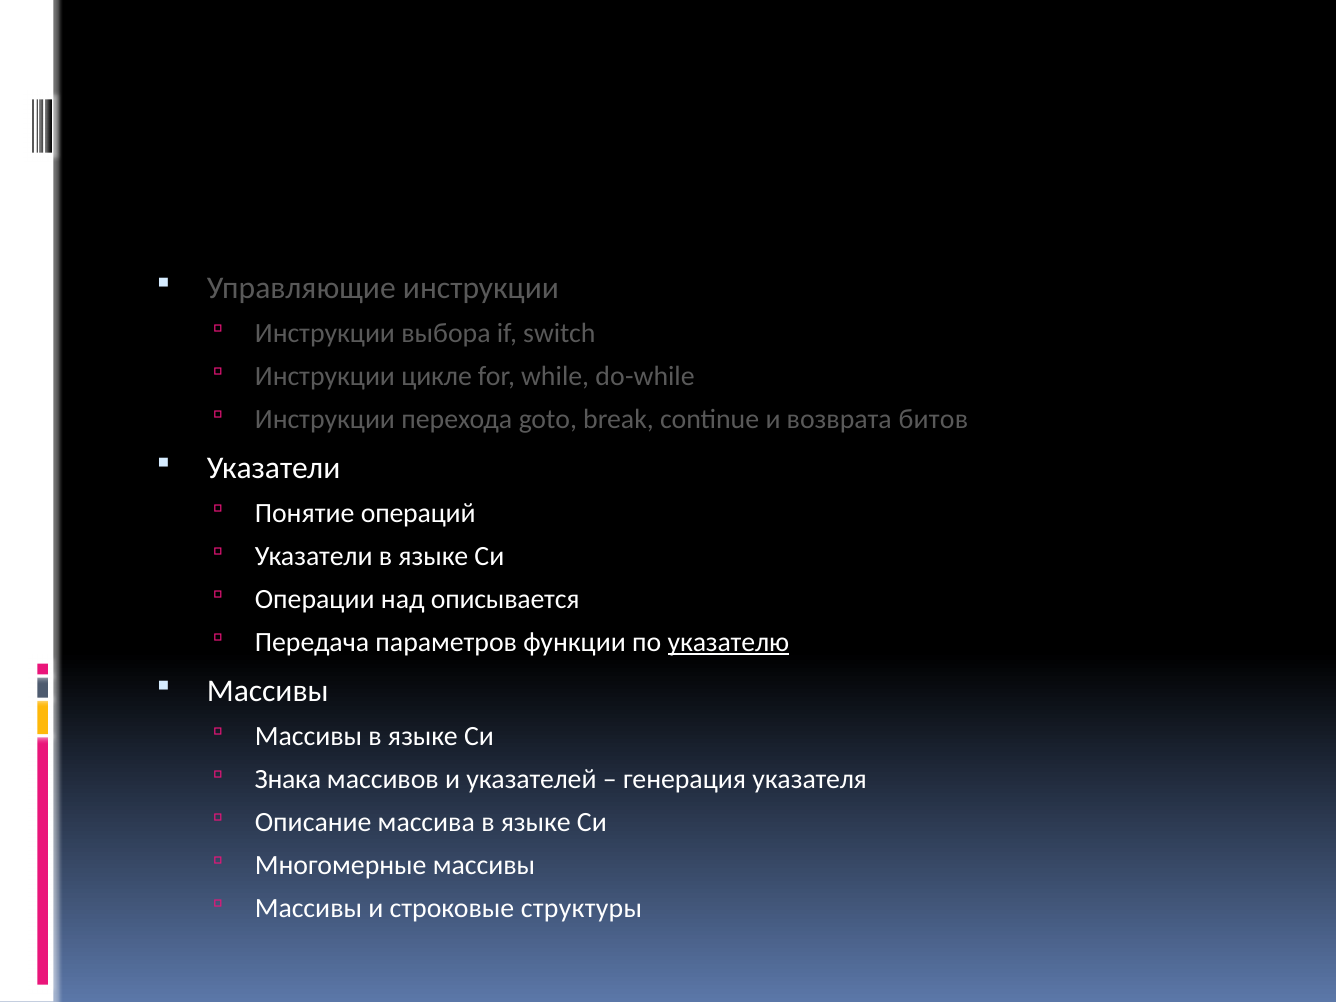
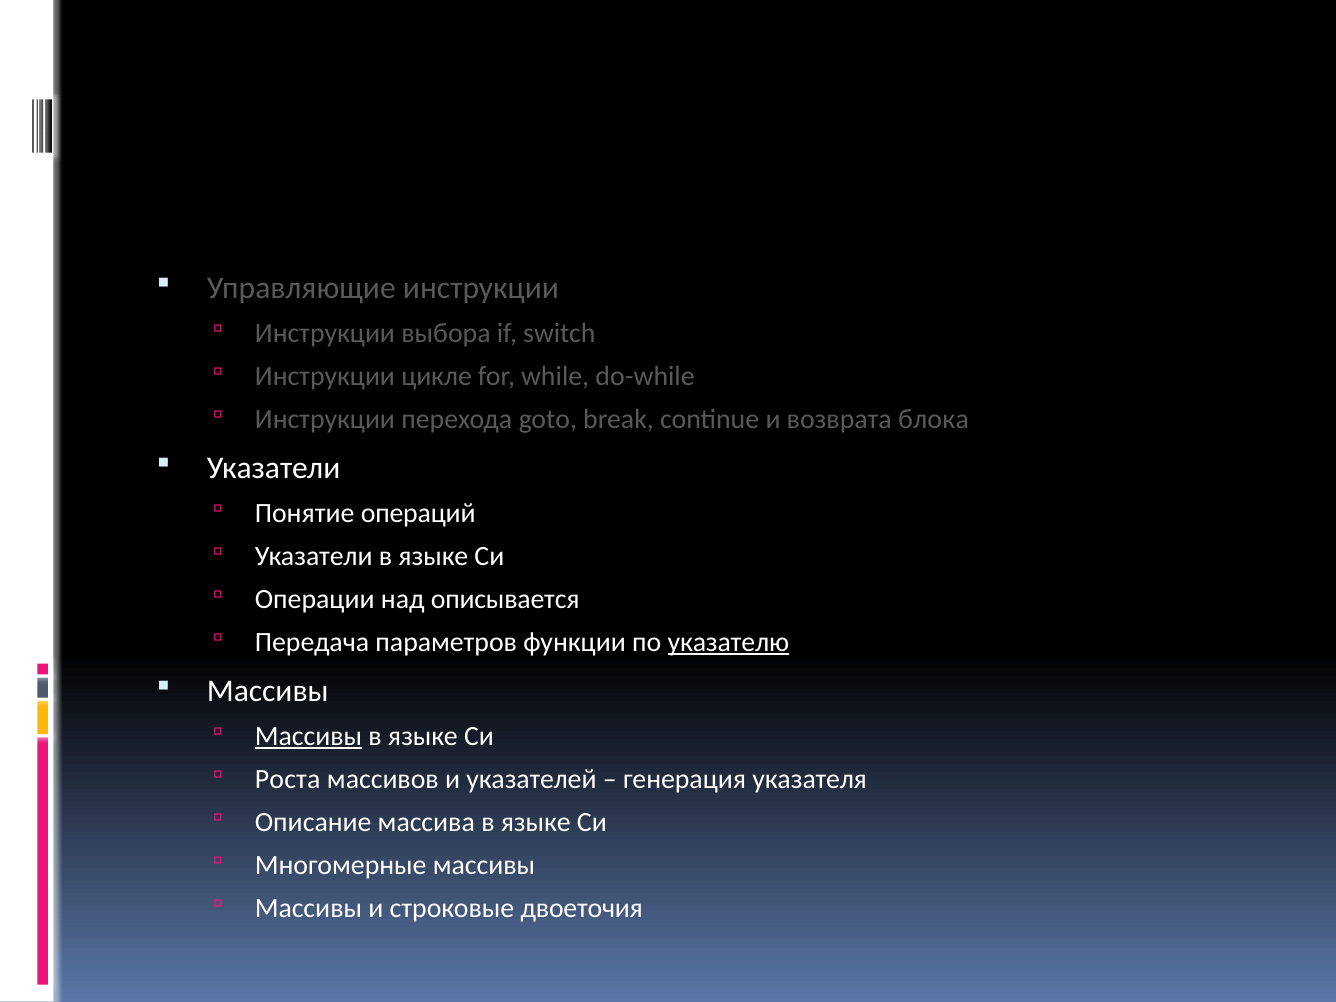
битов: битов -> блока (933, 419)
Массивы underline: none -> present (309, 736)
Знака: Знака -> Роста (288, 779)
структуры: структуры -> двоеточия (582, 908)
